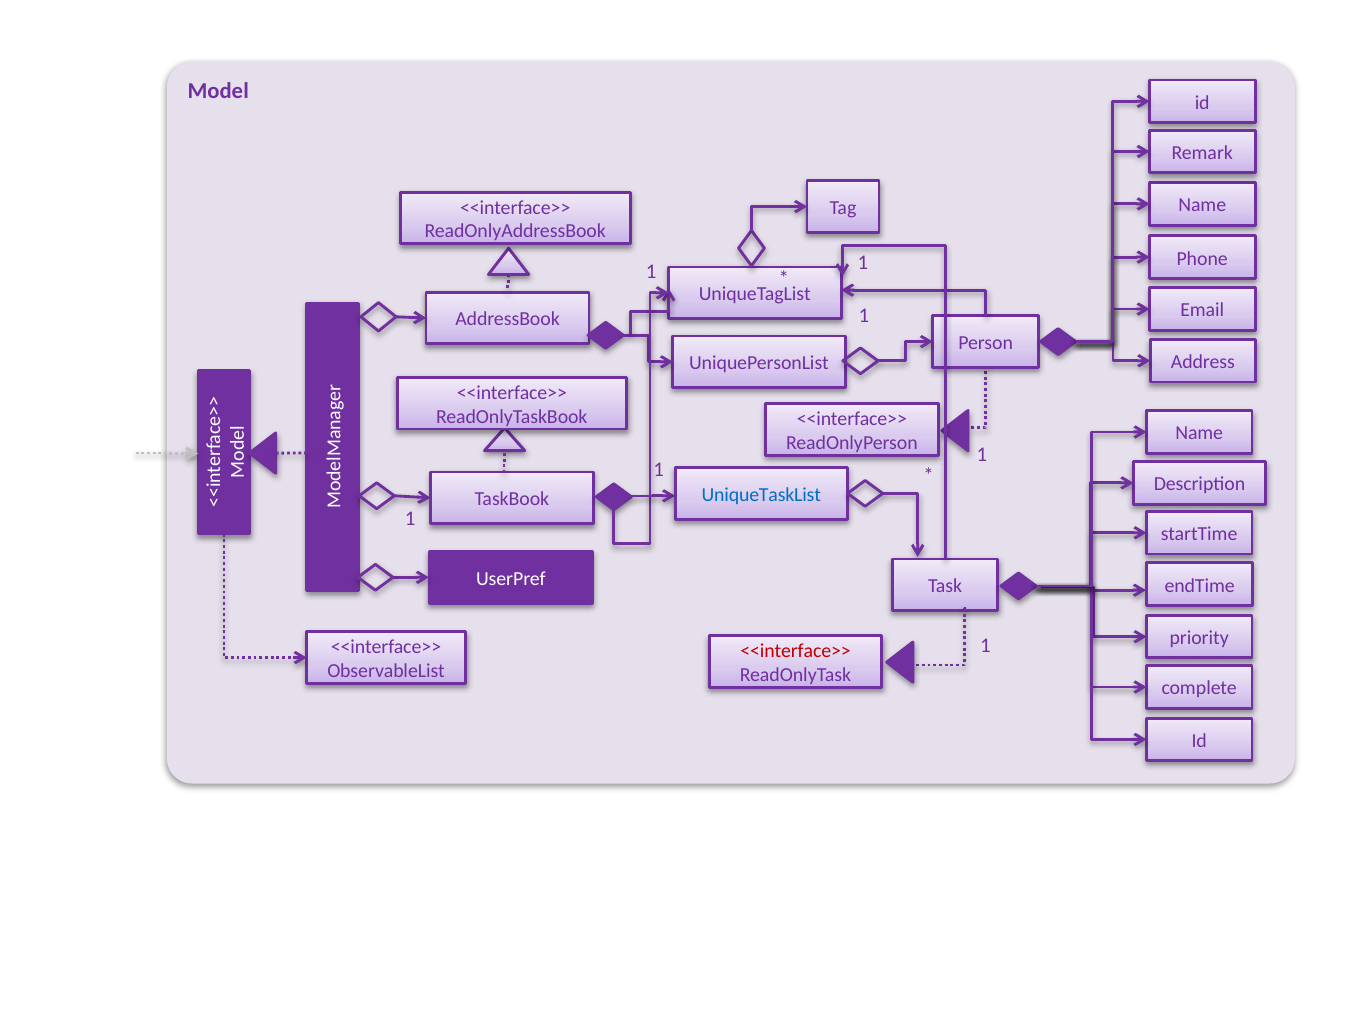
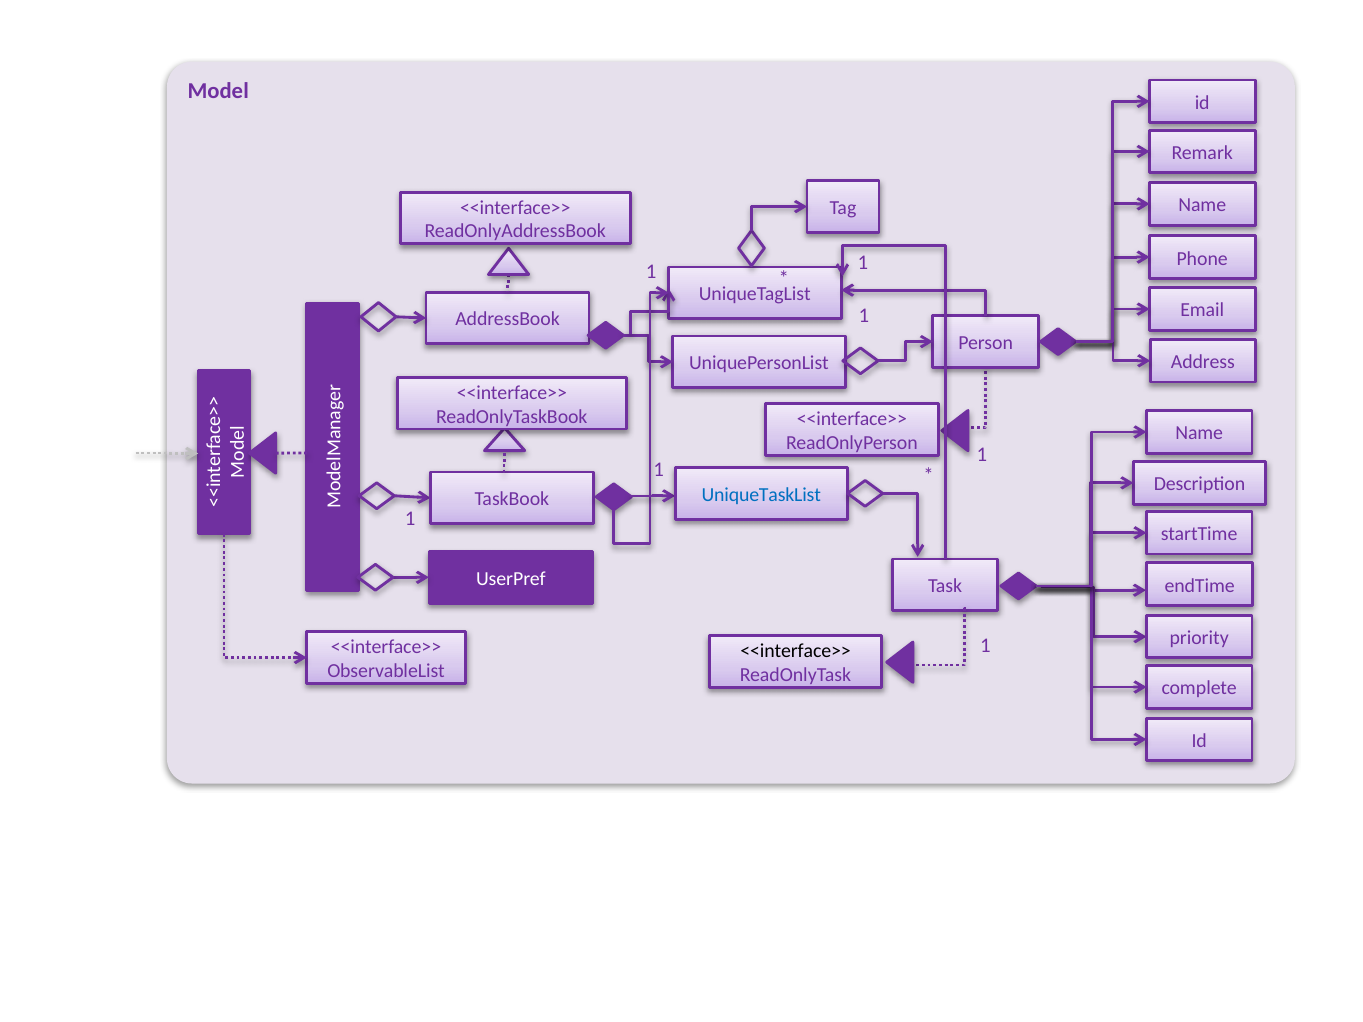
<<interface>> colour: red -> black (796, 651)
